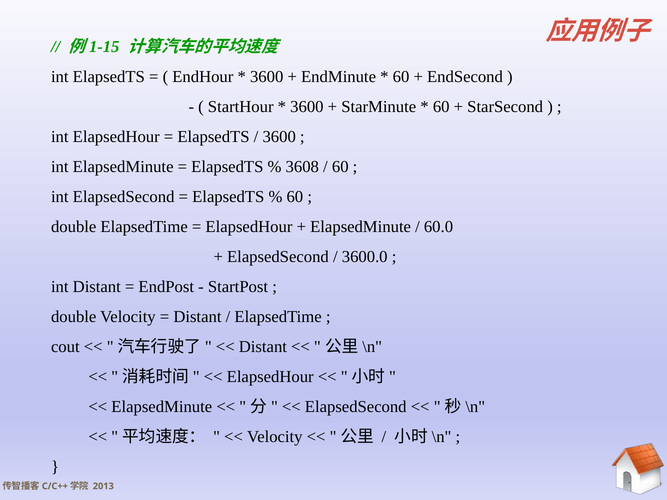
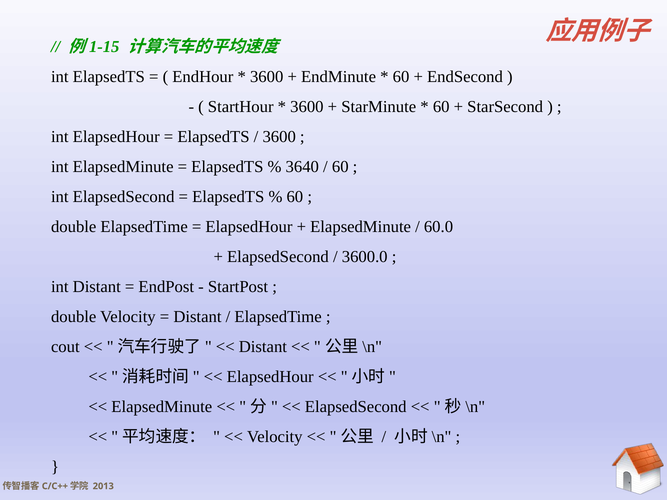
3608: 3608 -> 3640 (302, 167)
